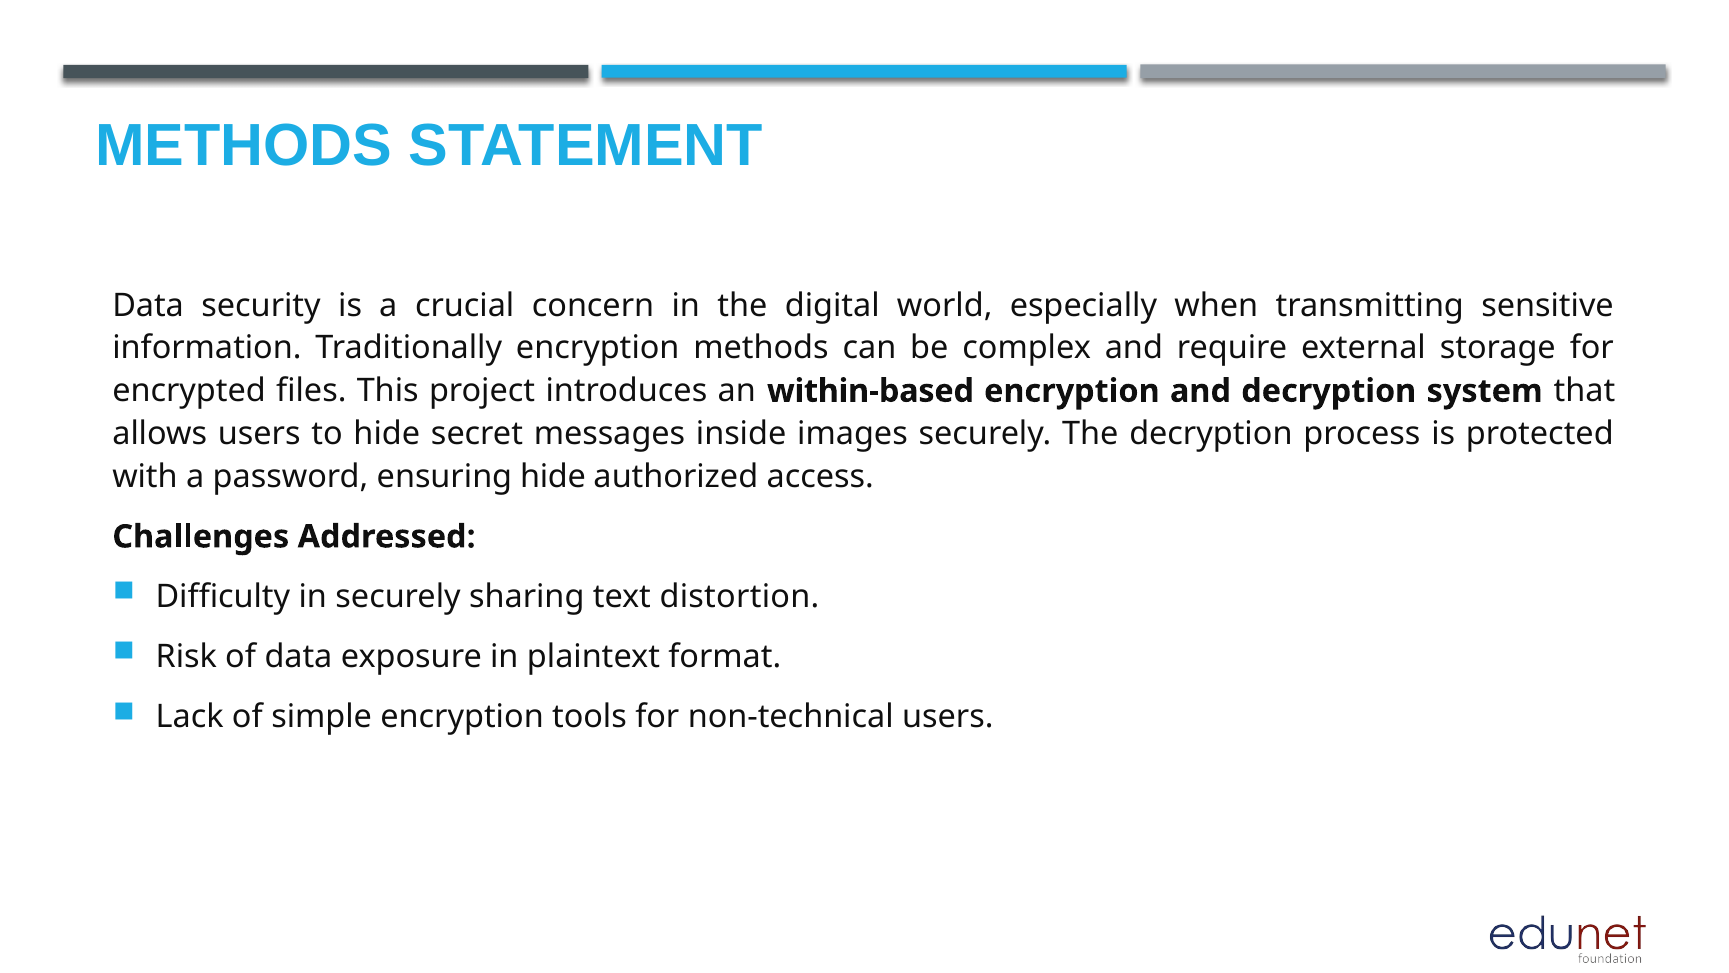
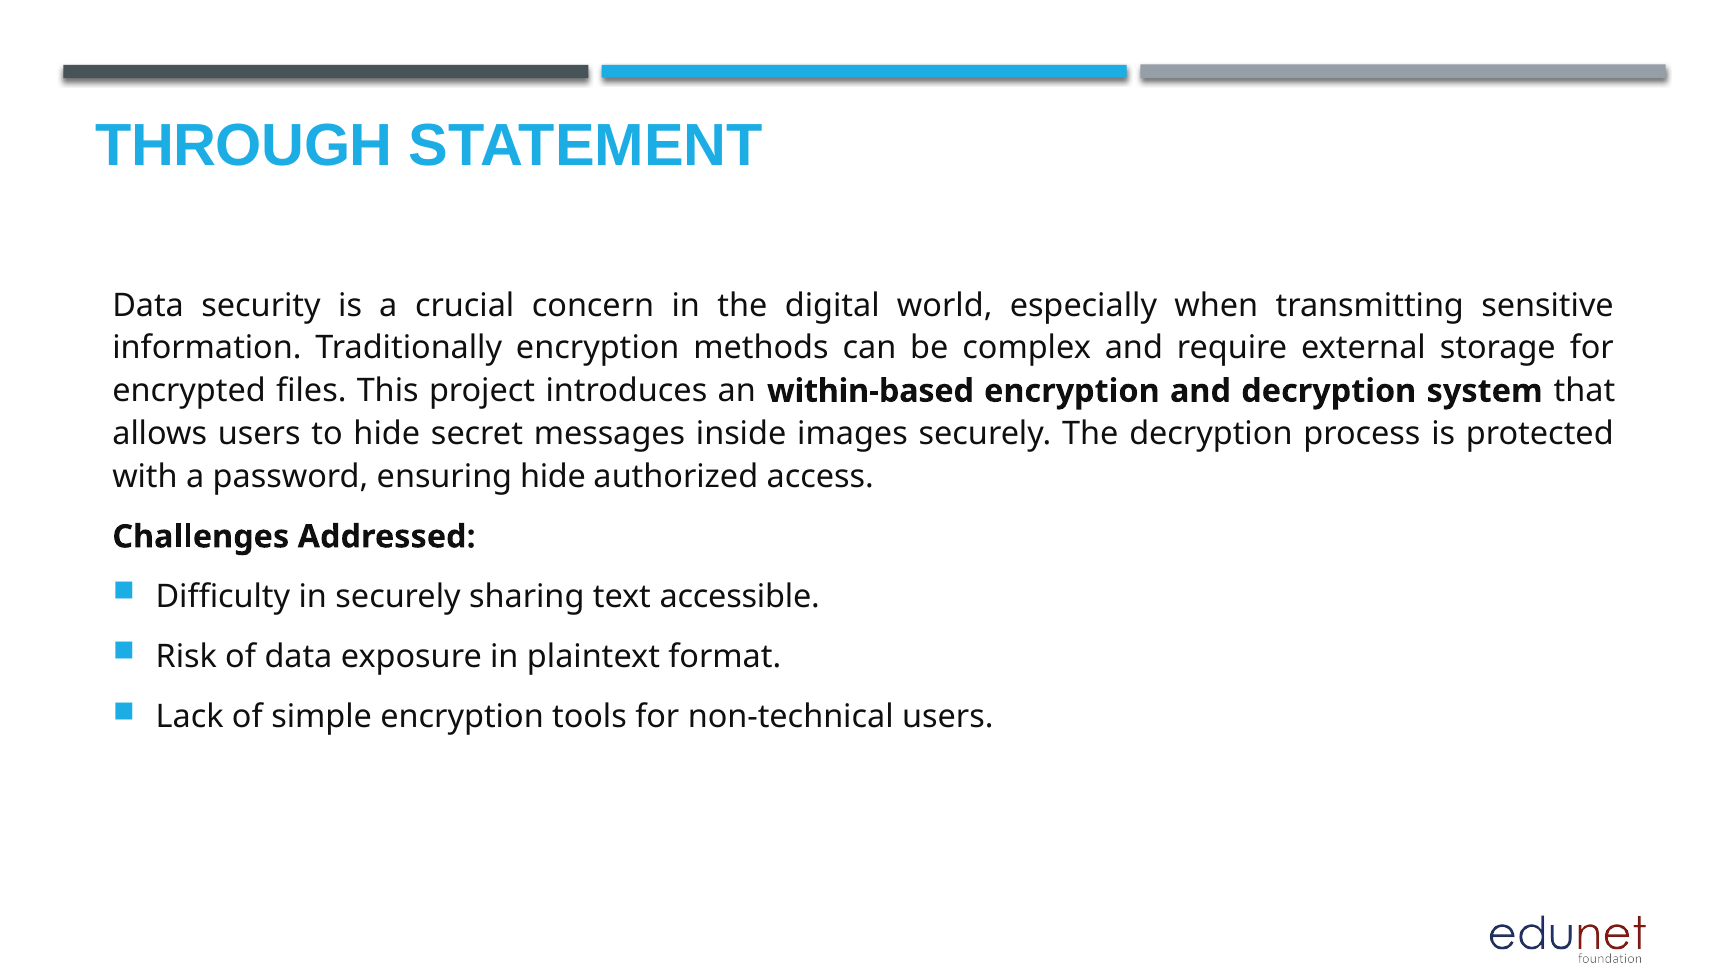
METHODS: METHODS -> THROUGH (244, 146)
distortion: distortion -> accessible (740, 597)
